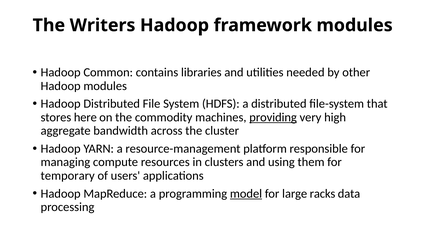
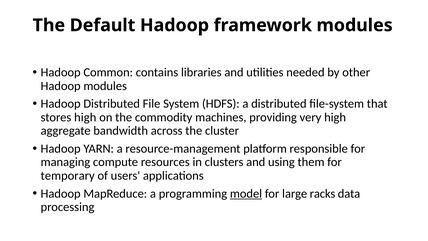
Writers: Writers -> Default (103, 25)
stores here: here -> high (85, 117)
providing underline: present -> none (273, 117)
